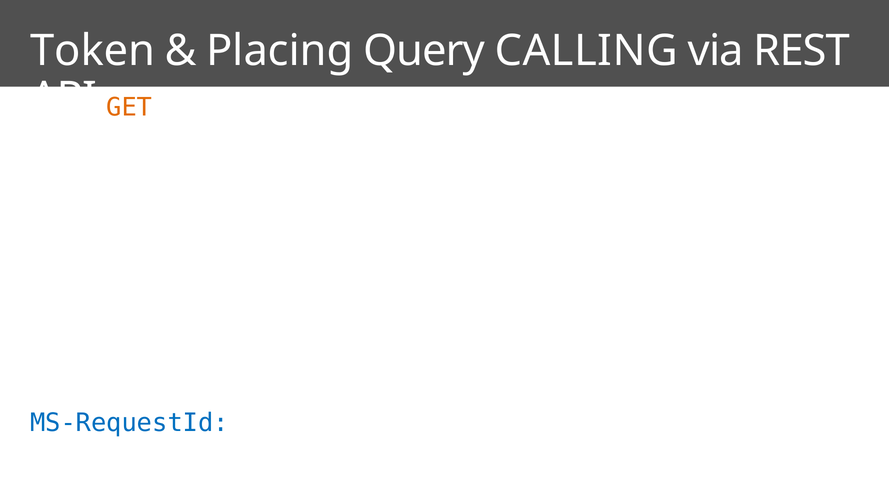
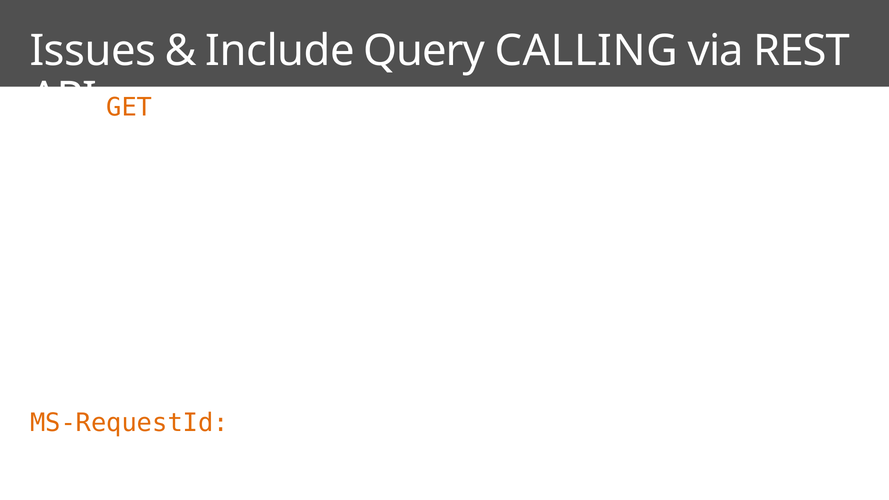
Token: Token -> Issues (93, 51)
Placing: Placing -> Include (280, 51)
MS-RequestId colour: blue -> orange (129, 423)
